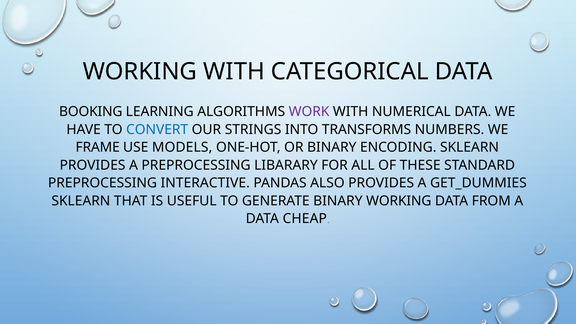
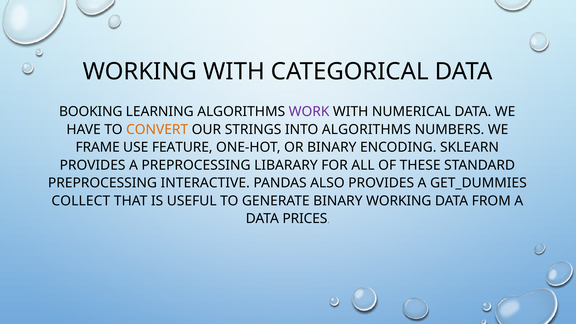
CONVERT colour: blue -> orange (157, 129)
INTO TRANSFORMS: TRANSFORMS -> ALGORITHMS (366, 129)
MODELS: MODELS -> FEATURE (182, 147)
SKLEARN: SKLEARN -> COLLECT (81, 201)
CHEAP: CHEAP -> PRICES (305, 219)
